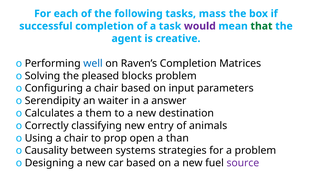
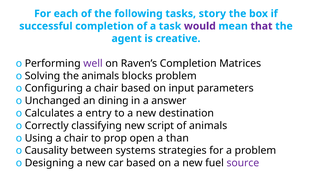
mass: mass -> story (212, 14)
that colour: green -> purple (261, 26)
well colour: blue -> purple (93, 64)
the pleased: pleased -> animals (100, 76)
Serendipity: Serendipity -> Unchanged (53, 101)
waiter: waiter -> dining (113, 101)
them: them -> entry (99, 114)
entry: entry -> script (161, 126)
